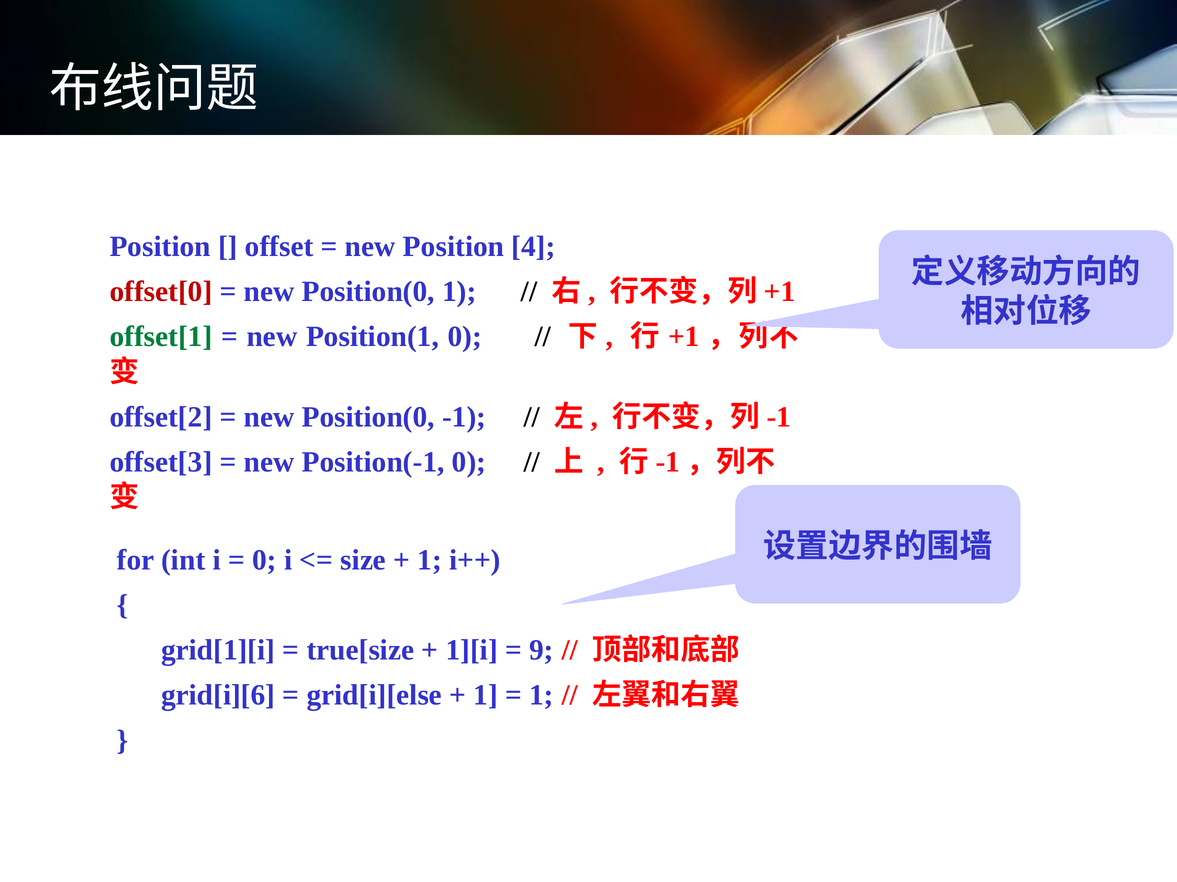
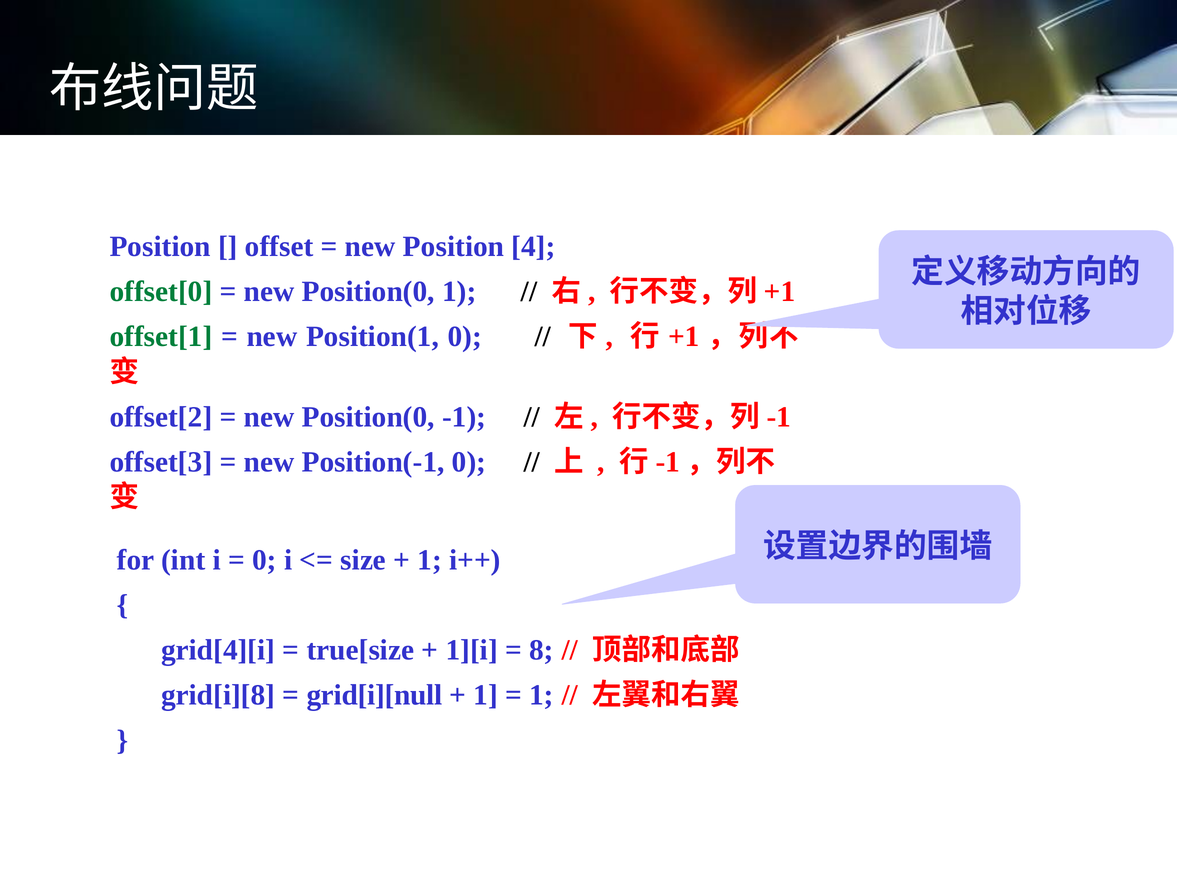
offset[0 colour: red -> green (161, 292)
grid[1][i: grid[1][i -> grid[4][i (218, 651)
9: 9 -> 8 (541, 651)
grid[i][6: grid[i][6 -> grid[i][8 (218, 696)
grid[i][else: grid[i][else -> grid[i][null (374, 696)
